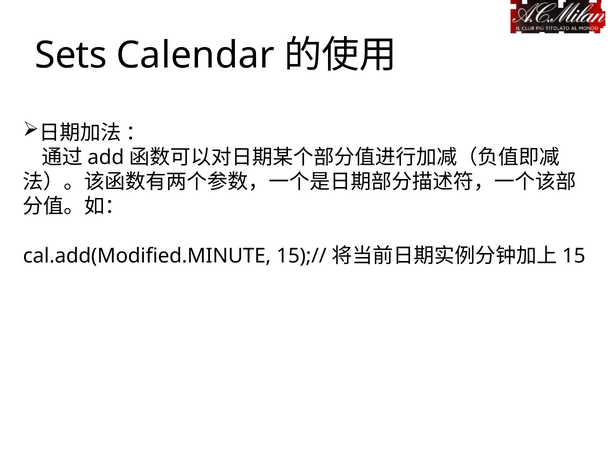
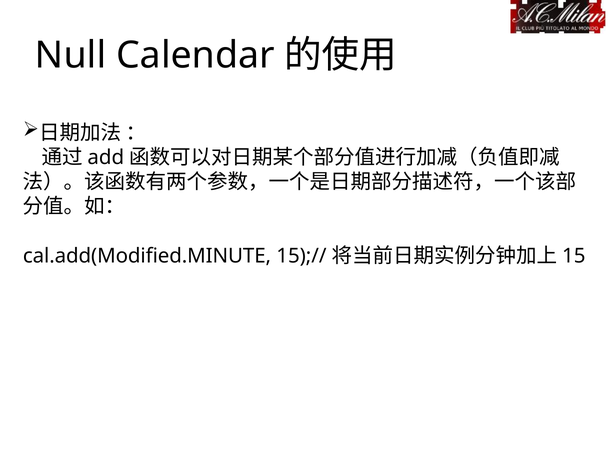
Sets: Sets -> Null (71, 55)
